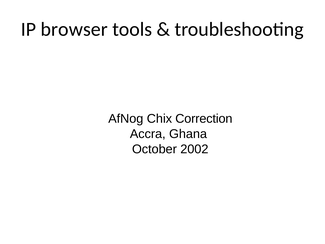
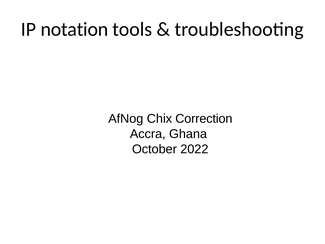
browser: browser -> notation (74, 29)
2002: 2002 -> 2022 (194, 149)
